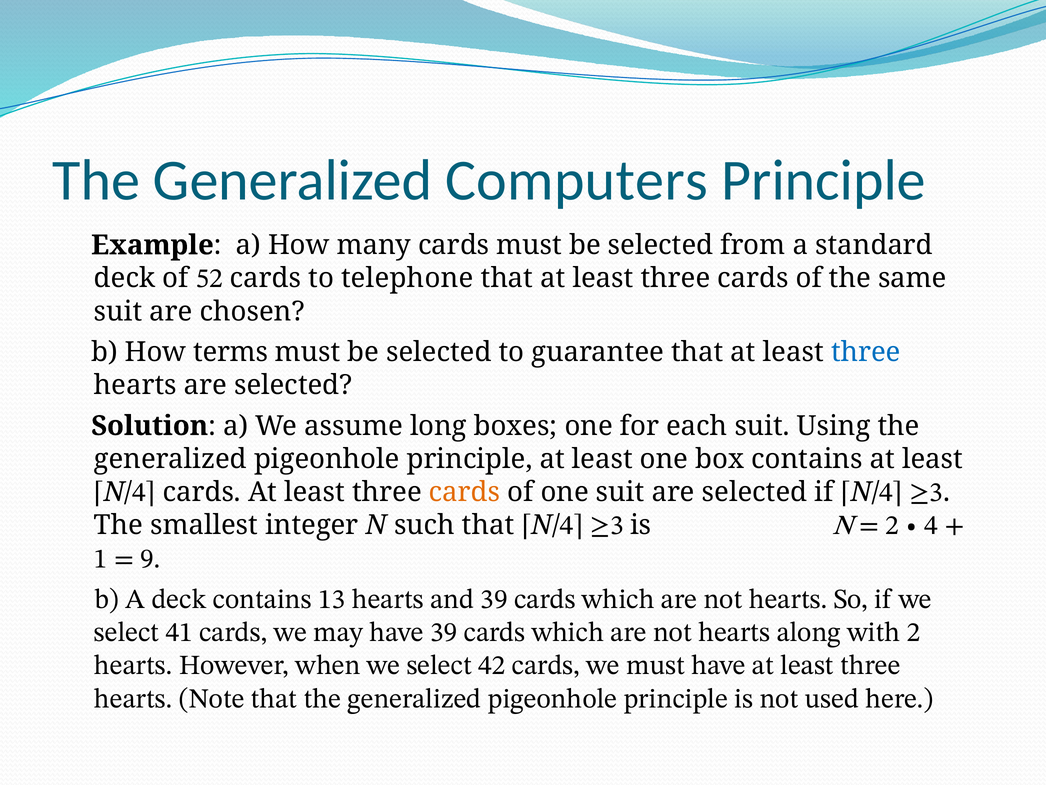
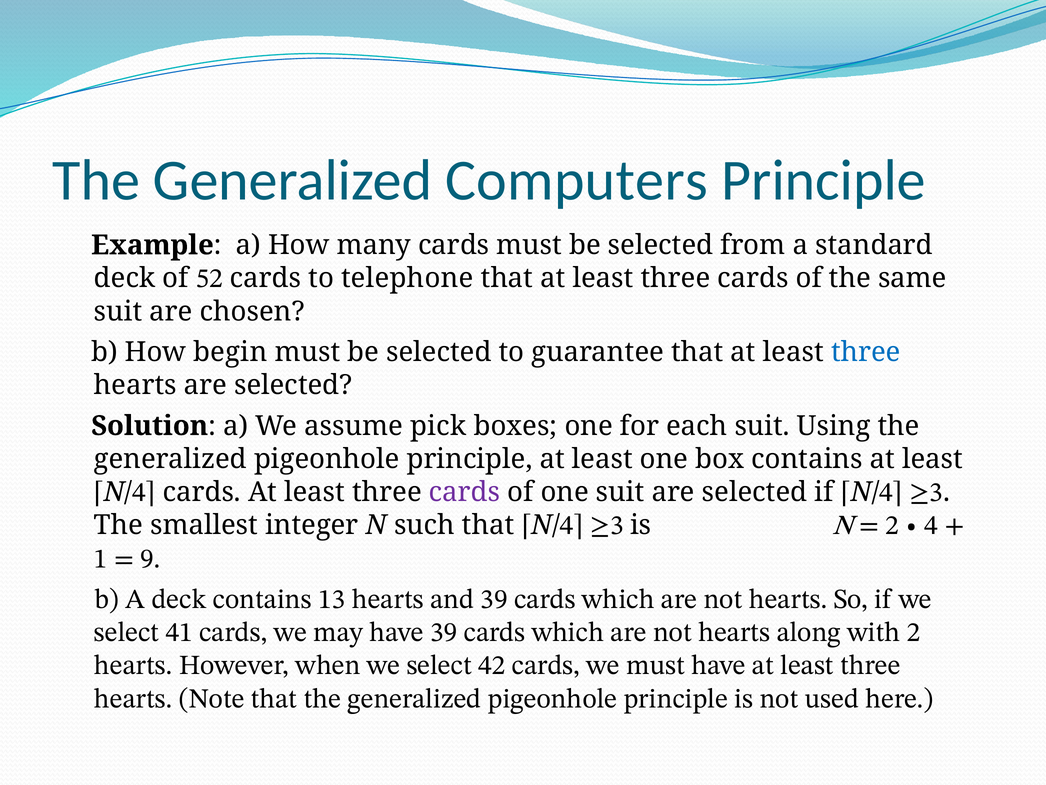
terms: terms -> begin (230, 352)
long: long -> pick (438, 426)
cards colour: orange -> purple (465, 492)
